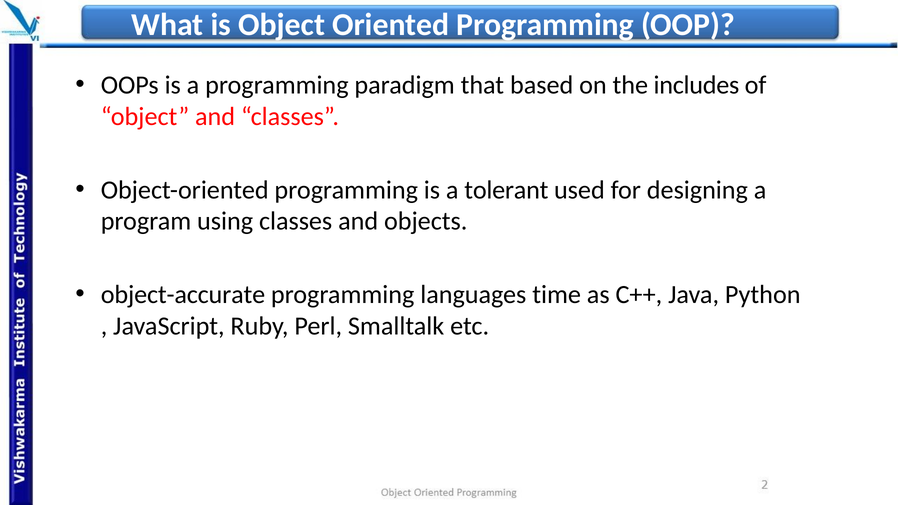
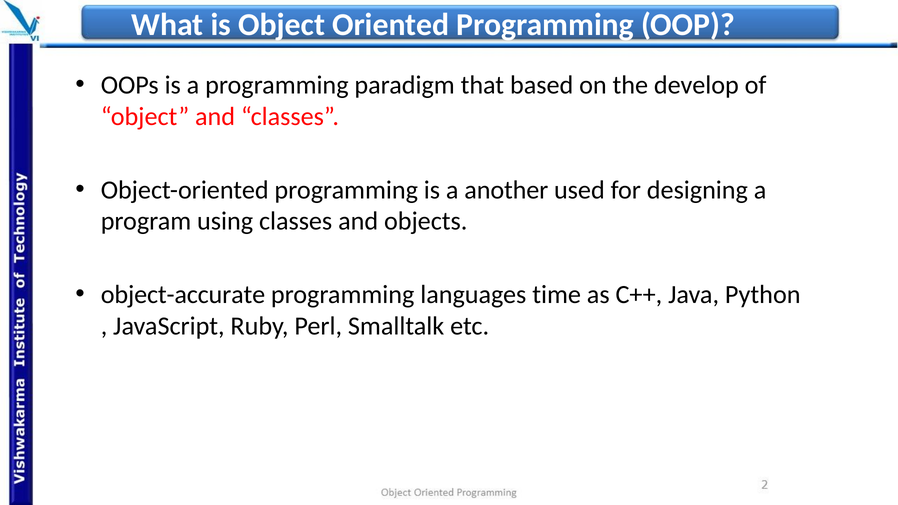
includes: includes -> develop (696, 85)
tolerant: tolerant -> another (506, 190)
